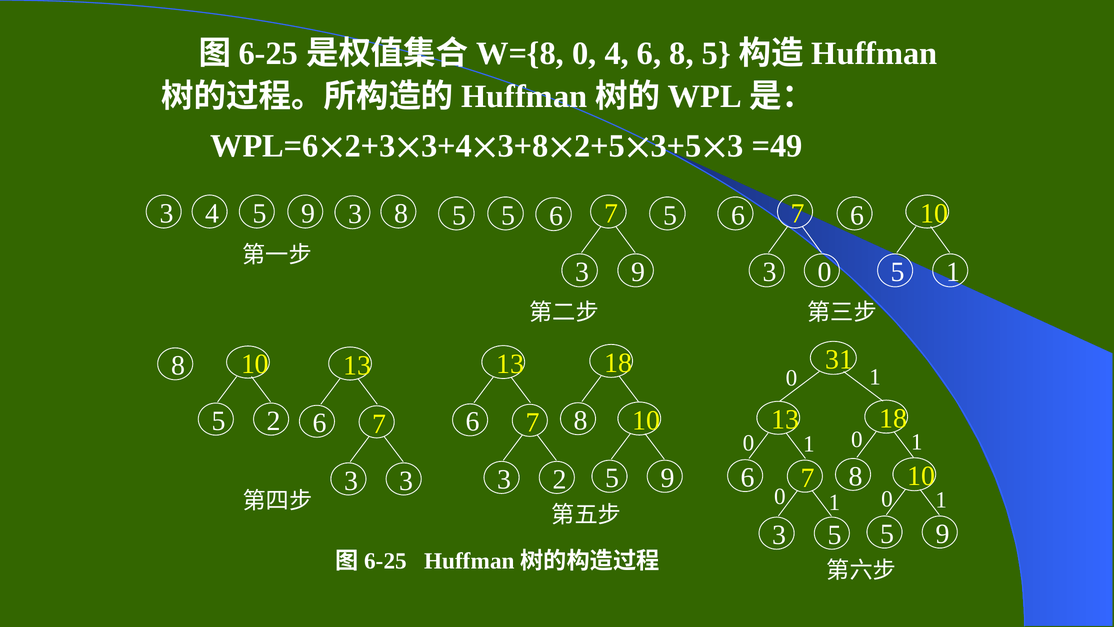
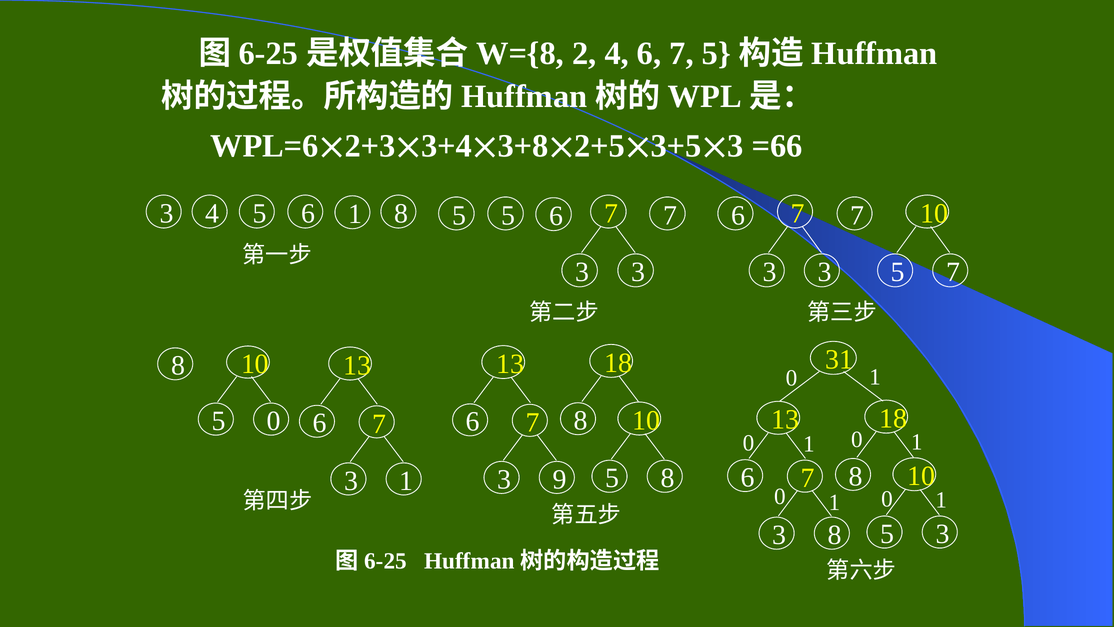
0: 0 -> 2 (584, 54)
4 6 8: 8 -> 7 (682, 54)
=49: =49 -> =66 (777, 146)
3 4 9: 9 -> 6 (308, 213)
5 3: 3 -> 1 (355, 214)
7 6 6: 6 -> 7 (857, 215)
5 6 5: 5 -> 7 (670, 215)
9: 9 -> 3 (638, 272)
0: 0 -> 3 (825, 272)
5 1: 1 -> 7 (953, 272)
5 2: 2 -> 0 (274, 421)
9: 9 -> 8 (668, 478)
3 2: 2 -> 9 (560, 479)
3 3: 3 -> 1 (406, 481)
9: 9 -> 3 (943, 534)
3 5: 5 -> 8 (835, 535)
